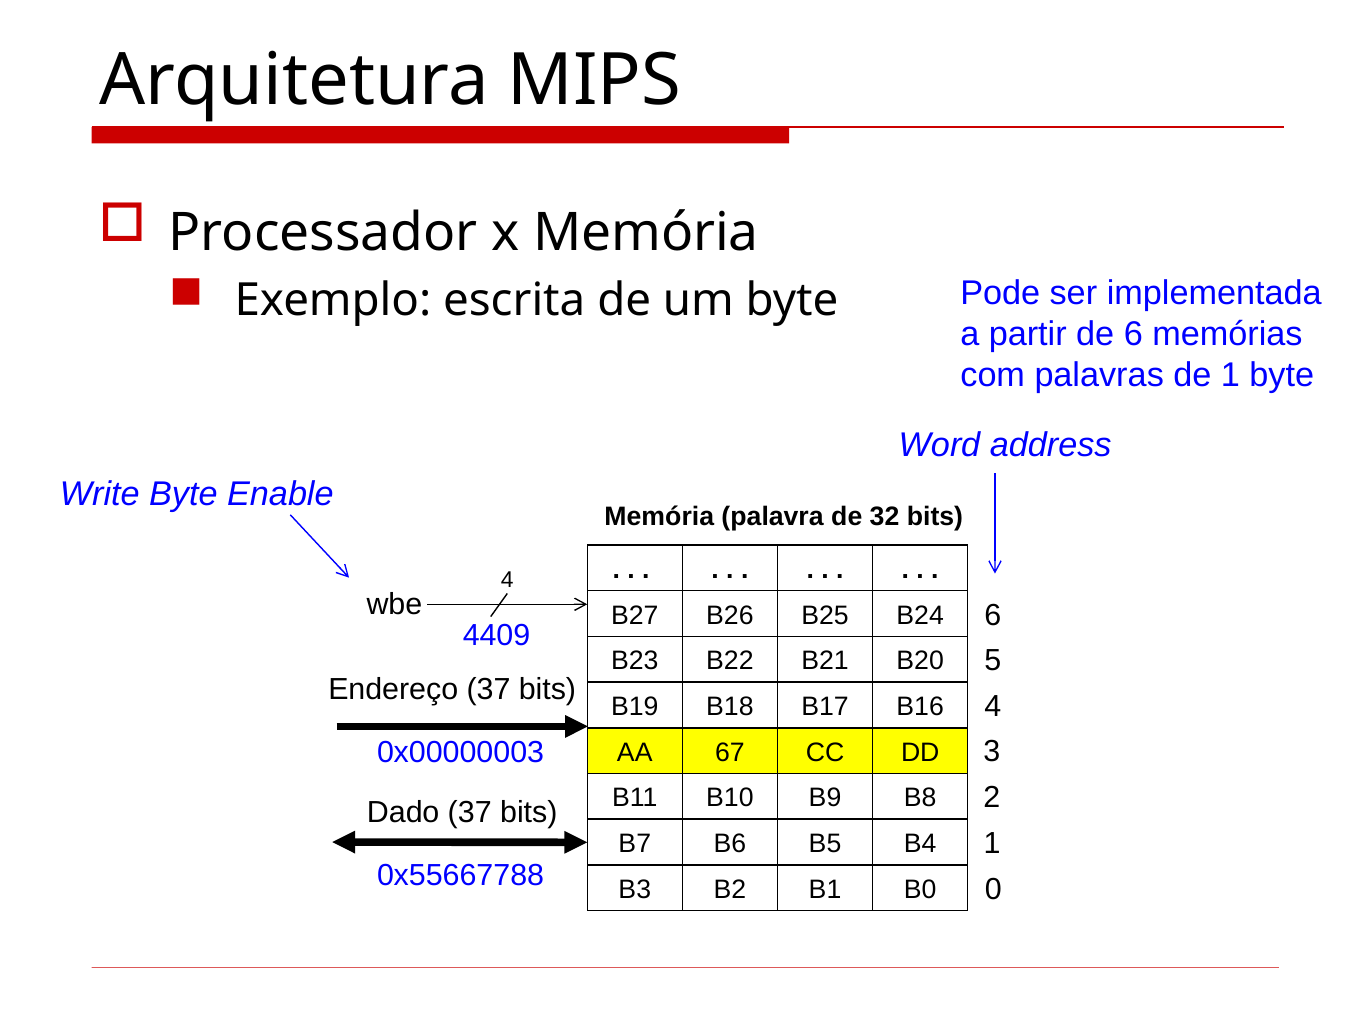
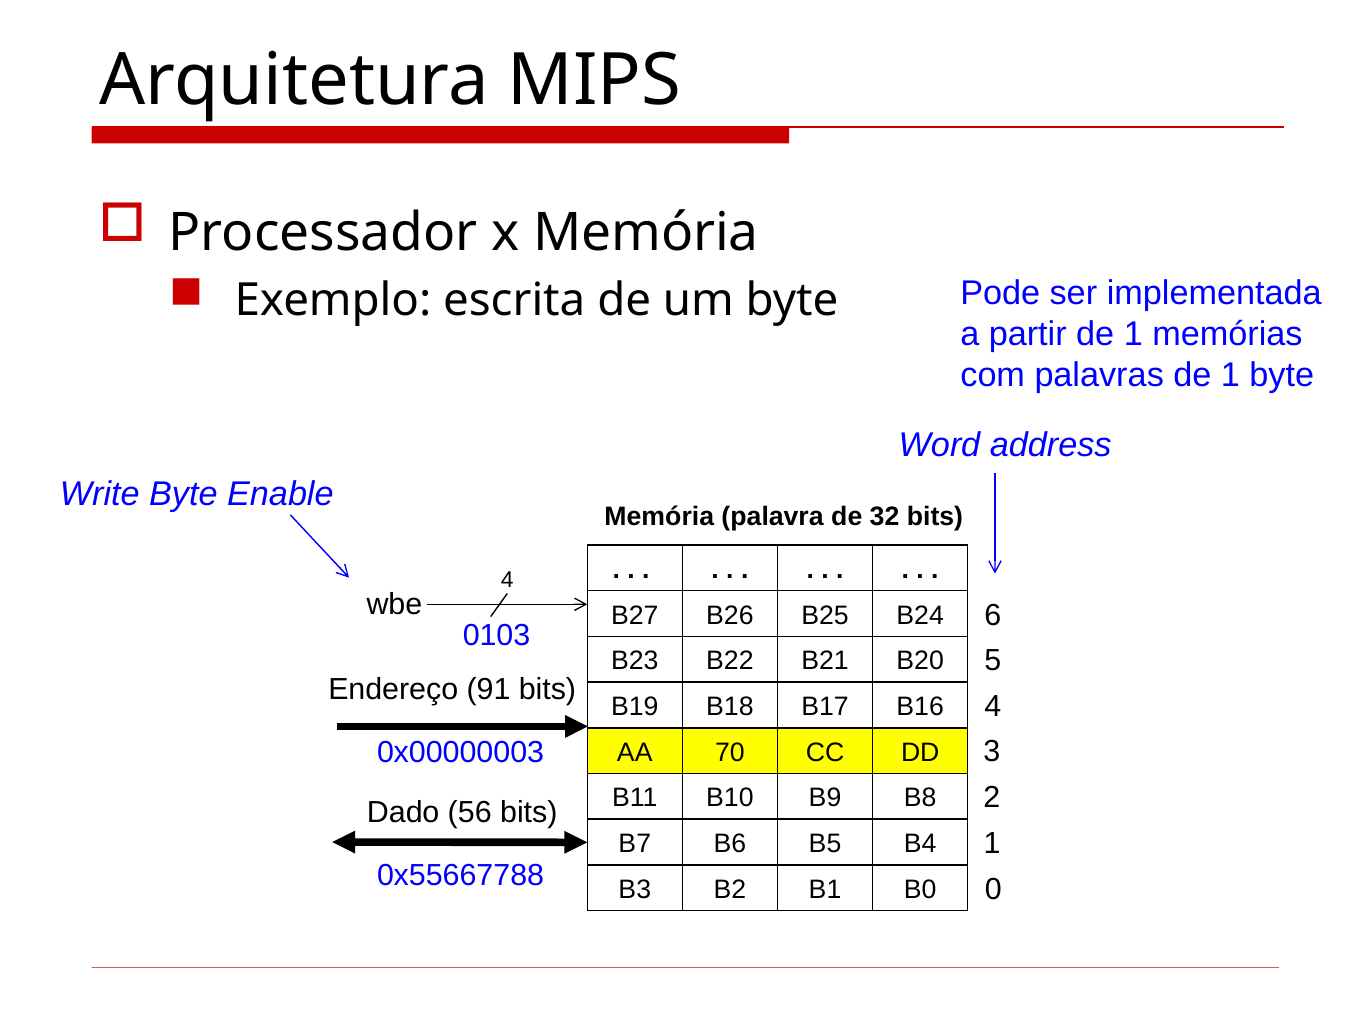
partir de 6: 6 -> 1 (1133, 334)
4409: 4409 -> 0103 (496, 635)
Endereço 37: 37 -> 91 (489, 689)
67: 67 -> 70 (730, 752)
Dado 37: 37 -> 56 (470, 812)
